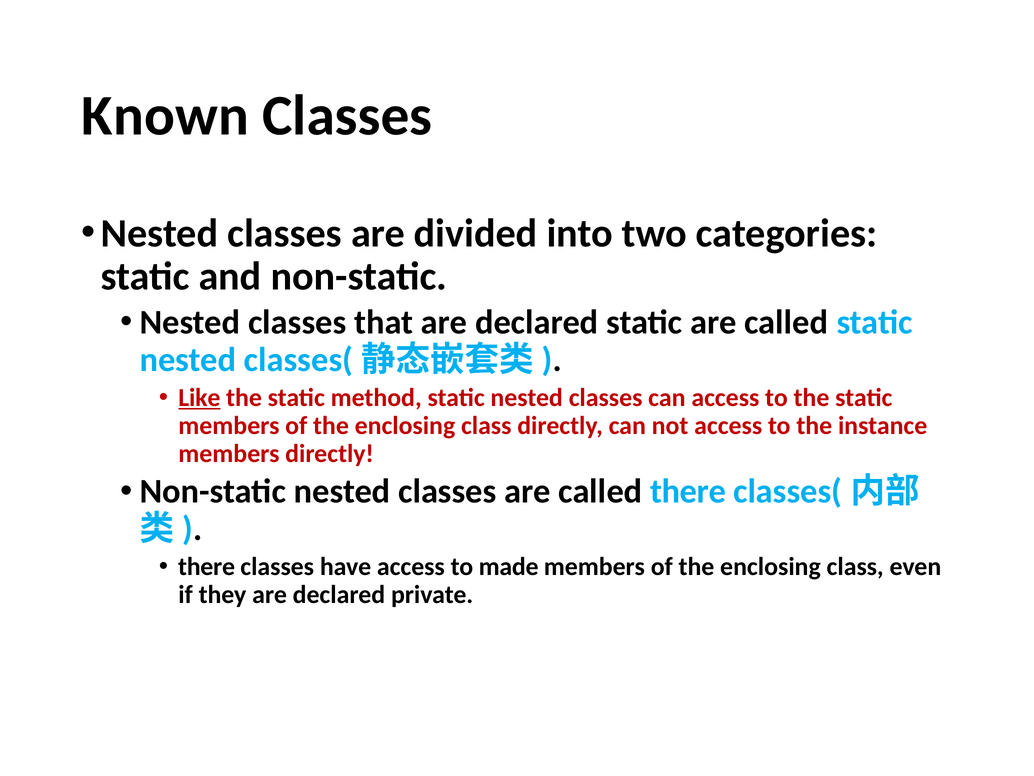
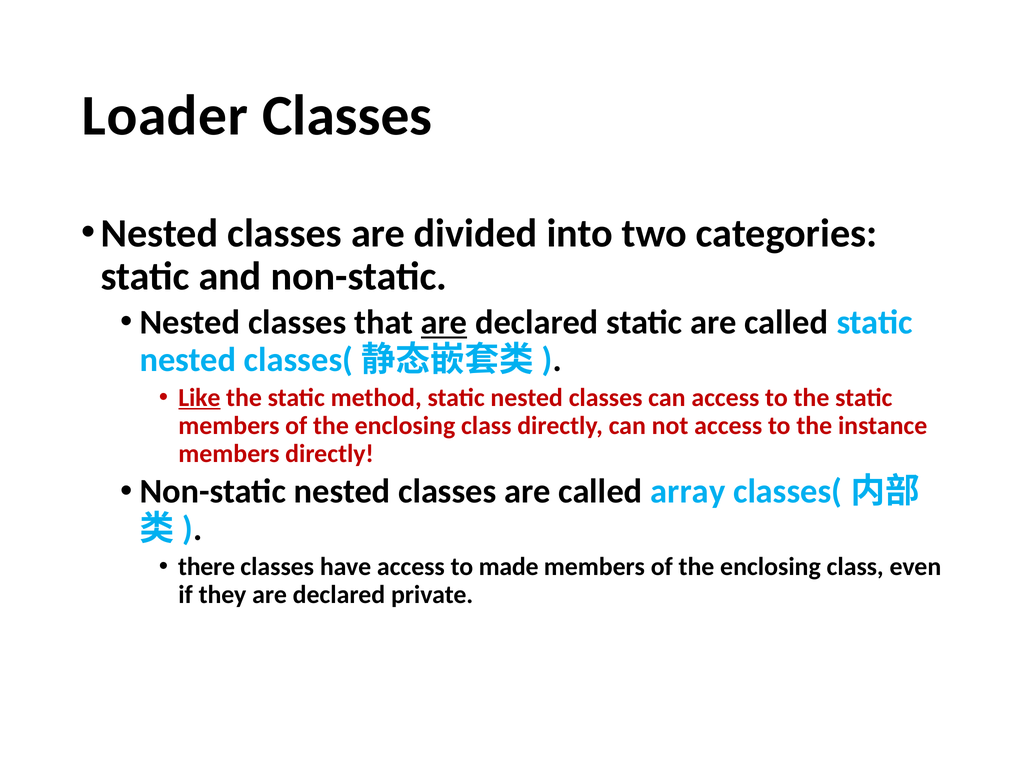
Known: Known -> Loader (165, 116)
are underline: none -> present (444, 322)
called there: there -> array (688, 491)
